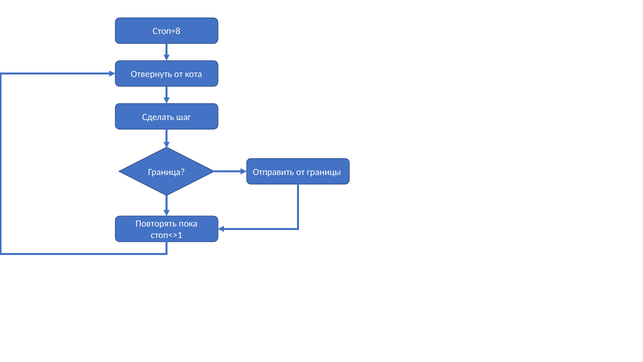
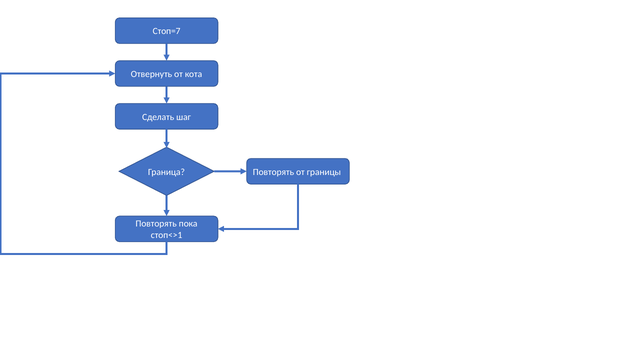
Стоп=8: Стоп=8 -> Стоп=7 (167, 31)
Отправить: Отправить -> Повторять (273, 172)
